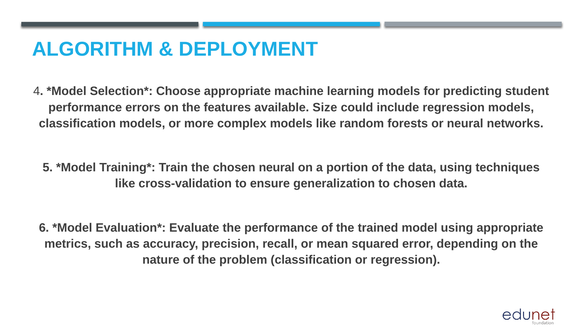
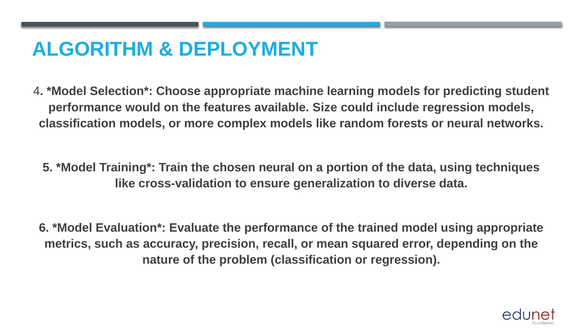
errors: errors -> would (143, 107)
to chosen: chosen -> diverse (415, 184)
